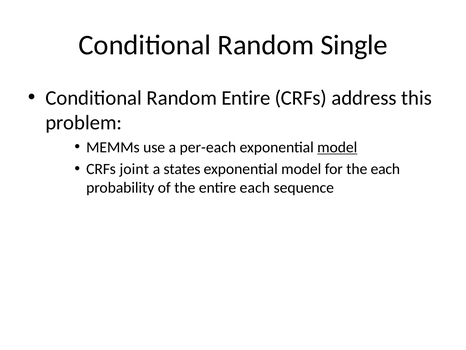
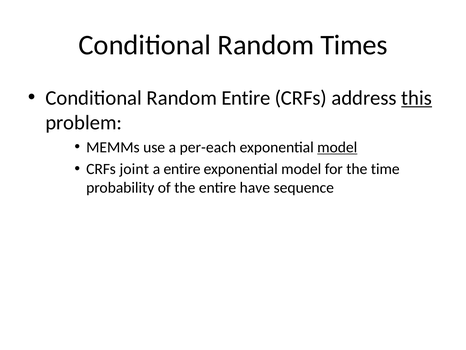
Single: Single -> Times (354, 45)
this underline: none -> present (417, 98)
a states: states -> entire (182, 169)
the each: each -> time (385, 169)
entire each: each -> have (255, 187)
